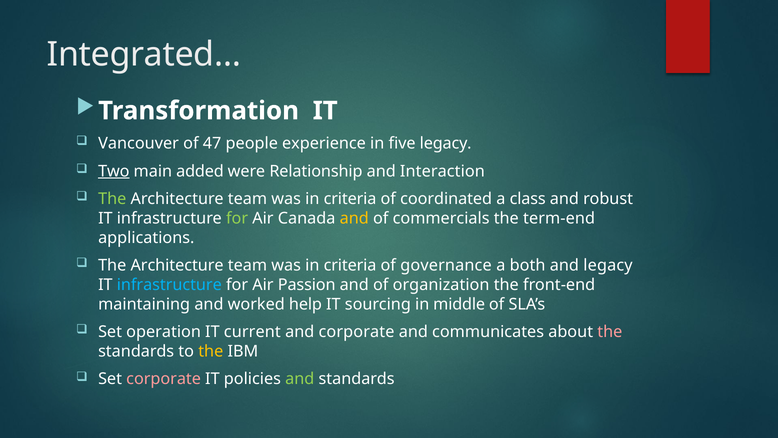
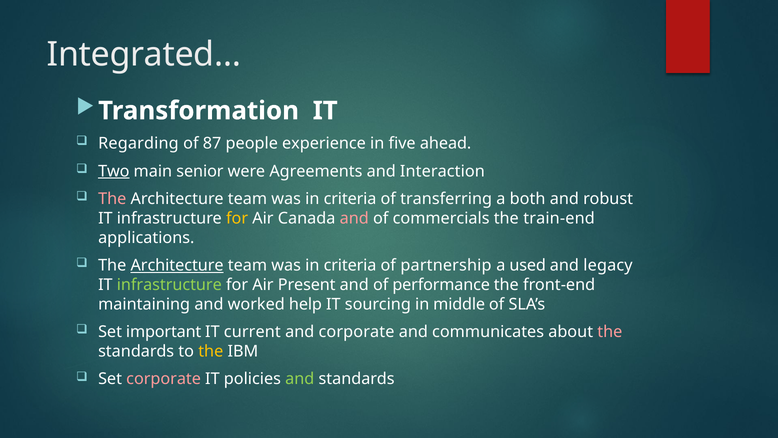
Vancouver: Vancouver -> Regarding (138, 143)
47: 47 -> 87 (212, 143)
five legacy: legacy -> ahead (446, 143)
added: added -> senior (200, 171)
Relationship: Relationship -> Agreements (316, 171)
The colour: light green -> pink (112, 199)
coordinated: coordinated -> transferring (446, 199)
class: class -> both (528, 199)
for colour: light green -> yellow (237, 218)
and colour: yellow -> pink (354, 218)
term-end: term-end -> train-end (559, 218)
Architecture underline: none -> present (177, 265)
governance: governance -> partnership (446, 265)
both: both -> used (528, 265)
infrastructure colour: light blue -> light green (169, 285)
Passion: Passion -> Present (307, 285)
organization: organization -> performance (441, 285)
operation: operation -> important (164, 332)
